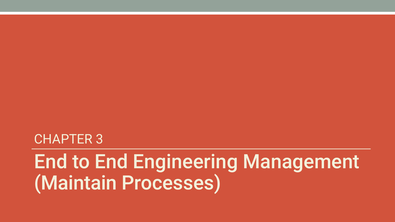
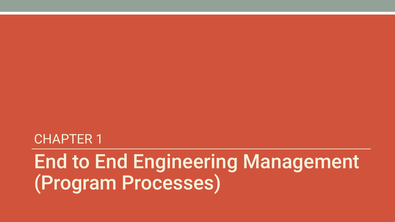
3: 3 -> 1 (100, 139)
Maintain: Maintain -> Program (76, 183)
